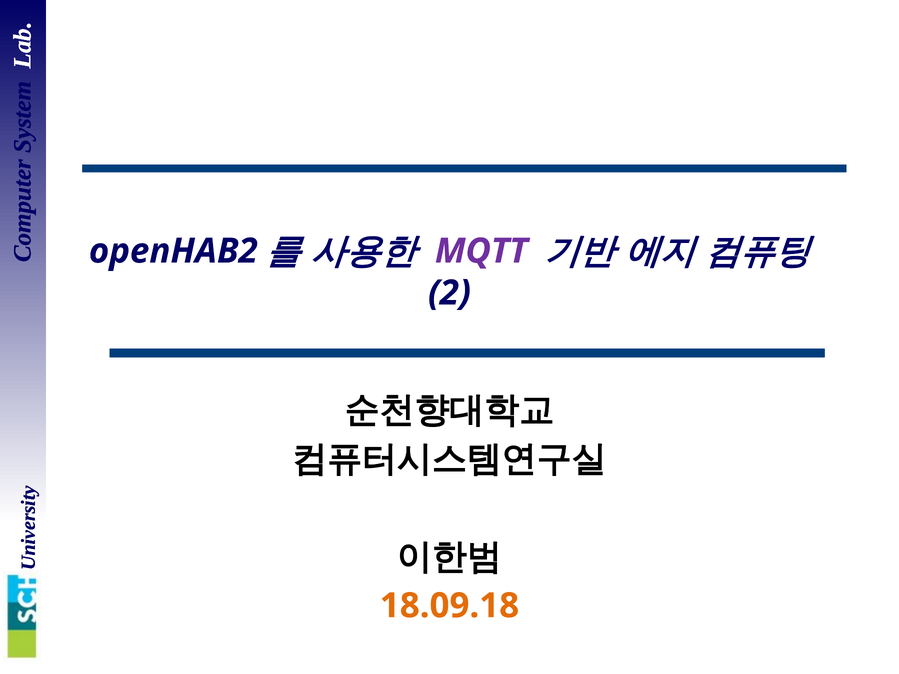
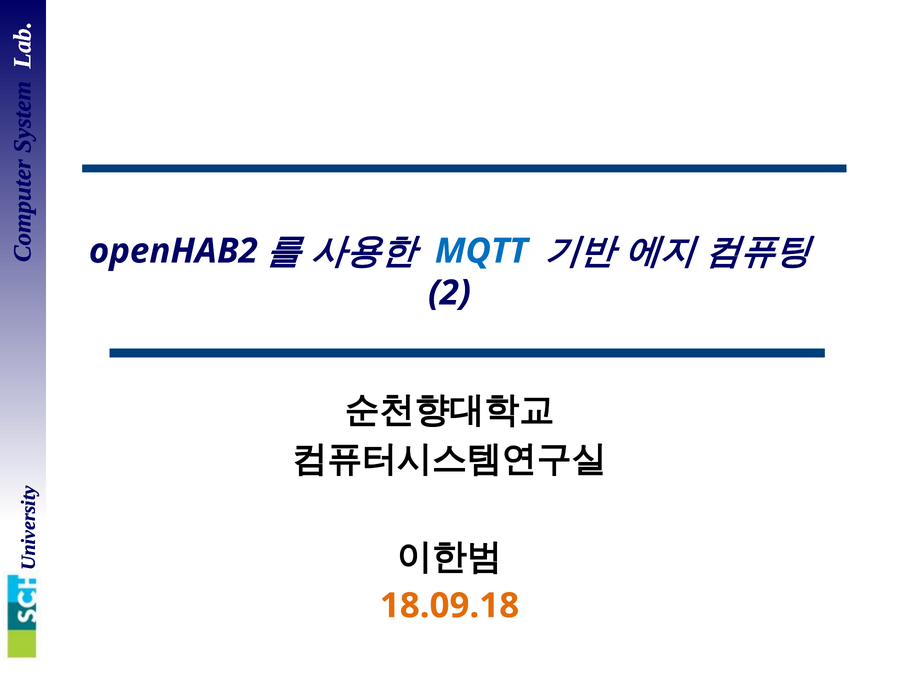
MQTT colour: purple -> blue (481, 251)
